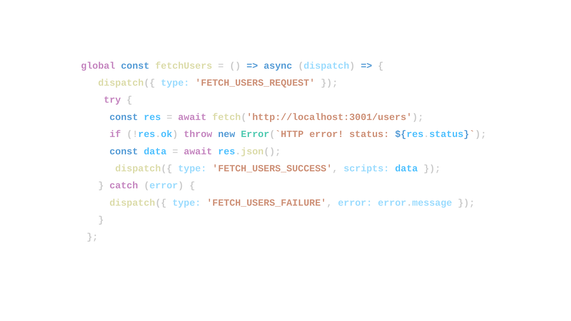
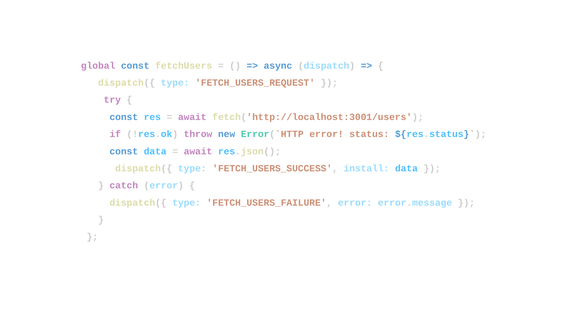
scripts: scripts -> install (366, 168)
